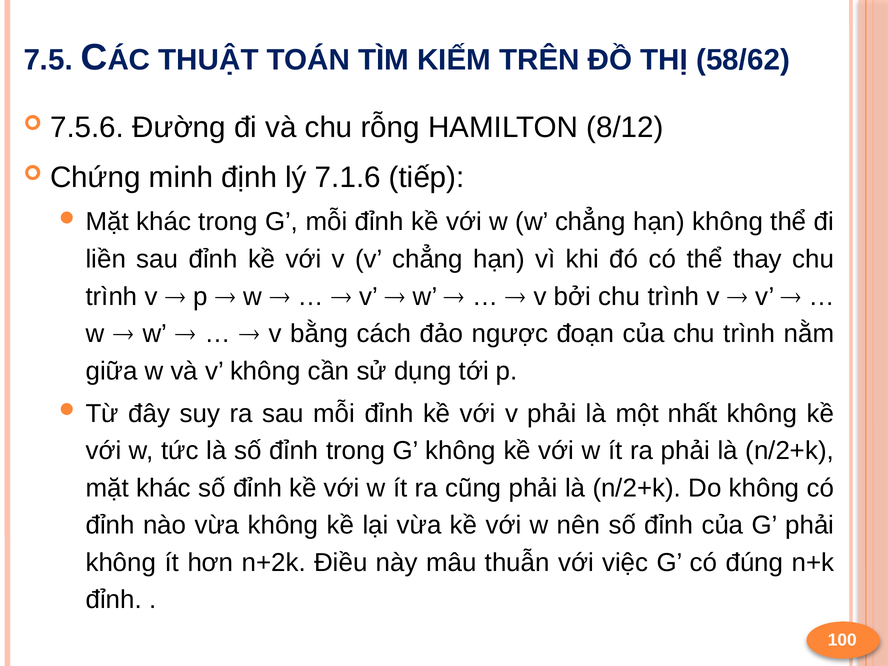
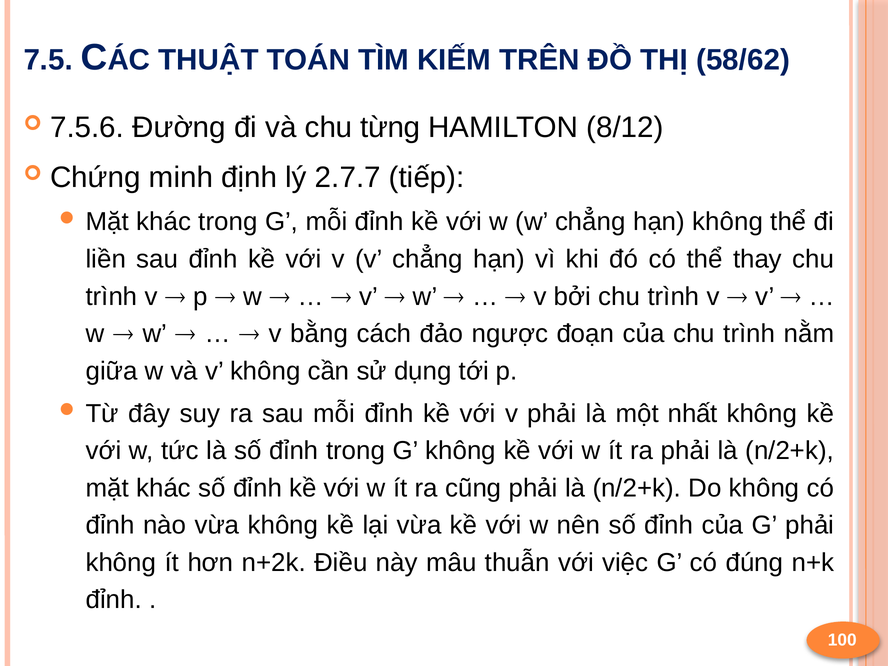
rỗng: rỗng -> từng (390, 128)
7.1.6: 7.1.6 -> 2.7.7 (348, 178)
